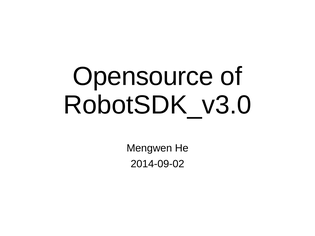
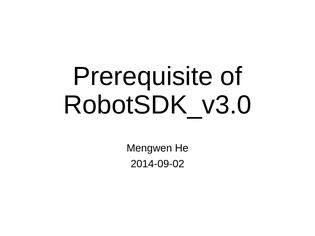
Opensource: Opensource -> Prerequisite (143, 77)
